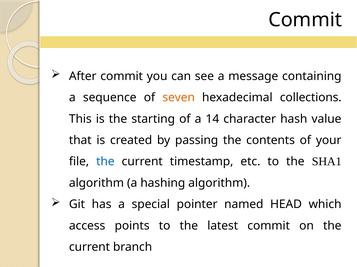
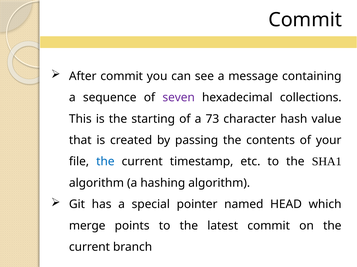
seven colour: orange -> purple (179, 98)
14: 14 -> 73 (212, 119)
access: access -> merge (87, 226)
